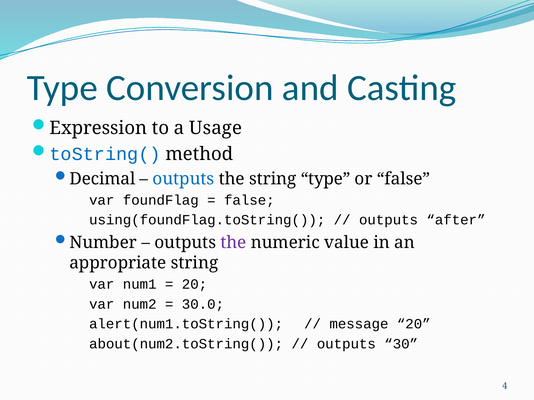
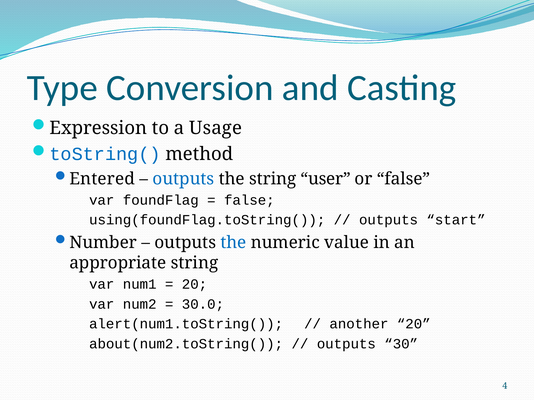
Decimal: Decimal -> Entered (102, 179)
string type: type -> user (326, 179)
after: after -> start (456, 220)
the colour: purple -> blue (233, 243)
message: message -> another (359, 324)
